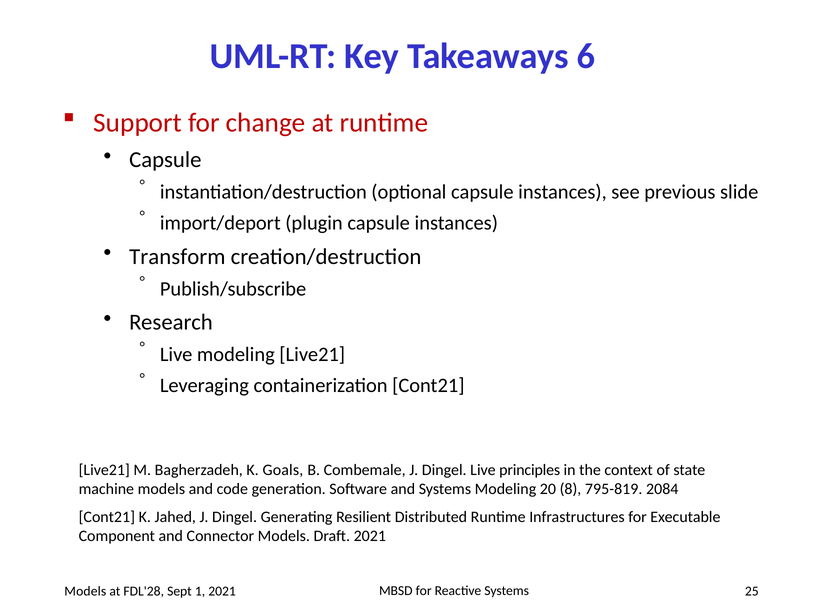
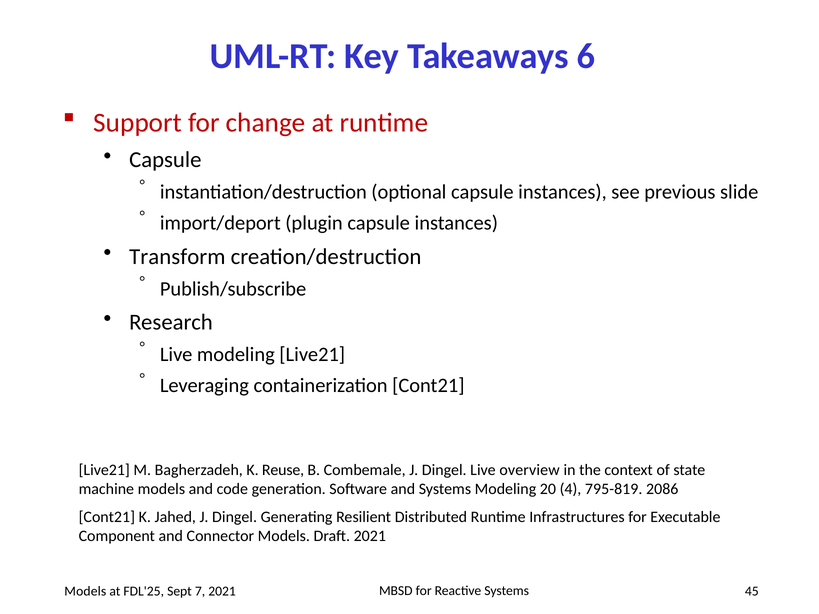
Goals: Goals -> Reuse (283, 470)
principles: principles -> overview (530, 470)
8: 8 -> 4 (570, 489)
2084: 2084 -> 2086 (662, 489)
FDL'28: FDL'28 -> FDL'25 (144, 592)
1: 1 -> 7 (200, 592)
25: 25 -> 45 (752, 592)
